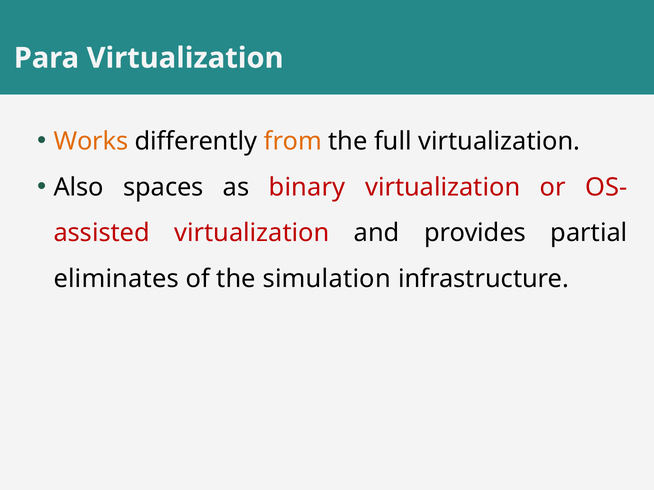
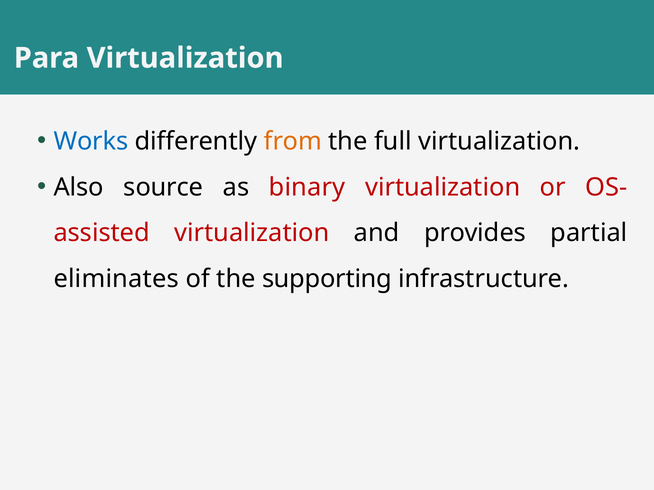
Works colour: orange -> blue (91, 142)
spaces: spaces -> source (163, 187)
simulation: simulation -> supporting (327, 279)
